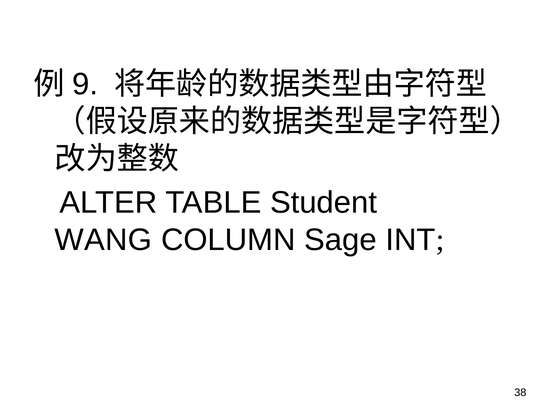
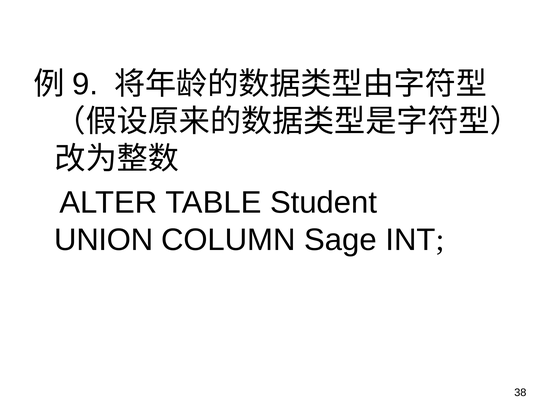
WANG: WANG -> UNION (104, 240)
